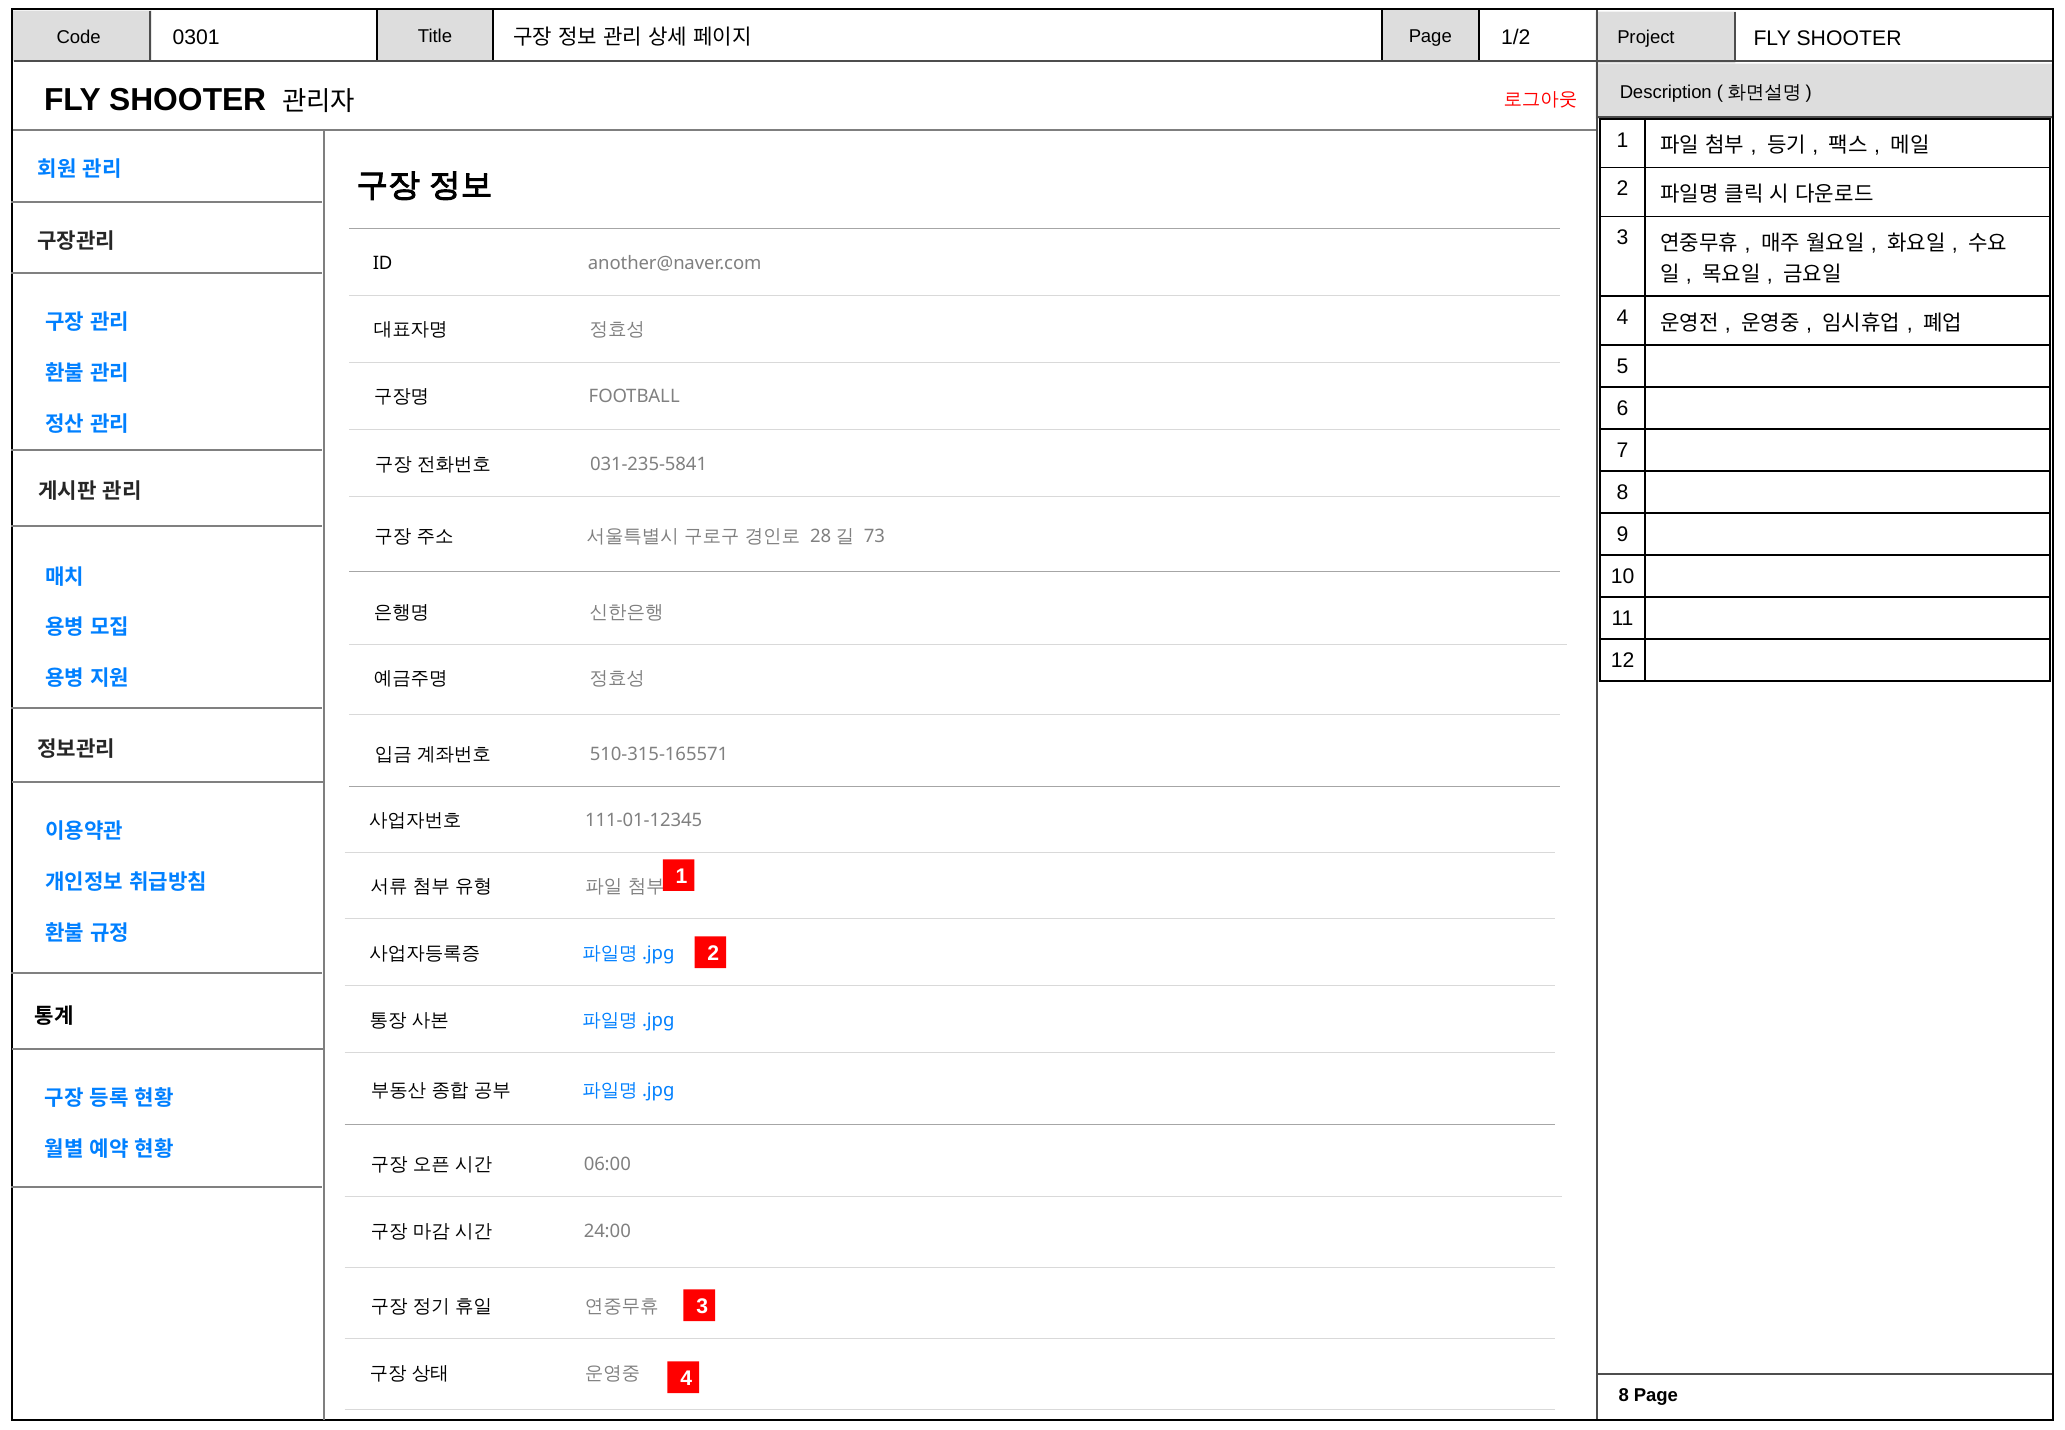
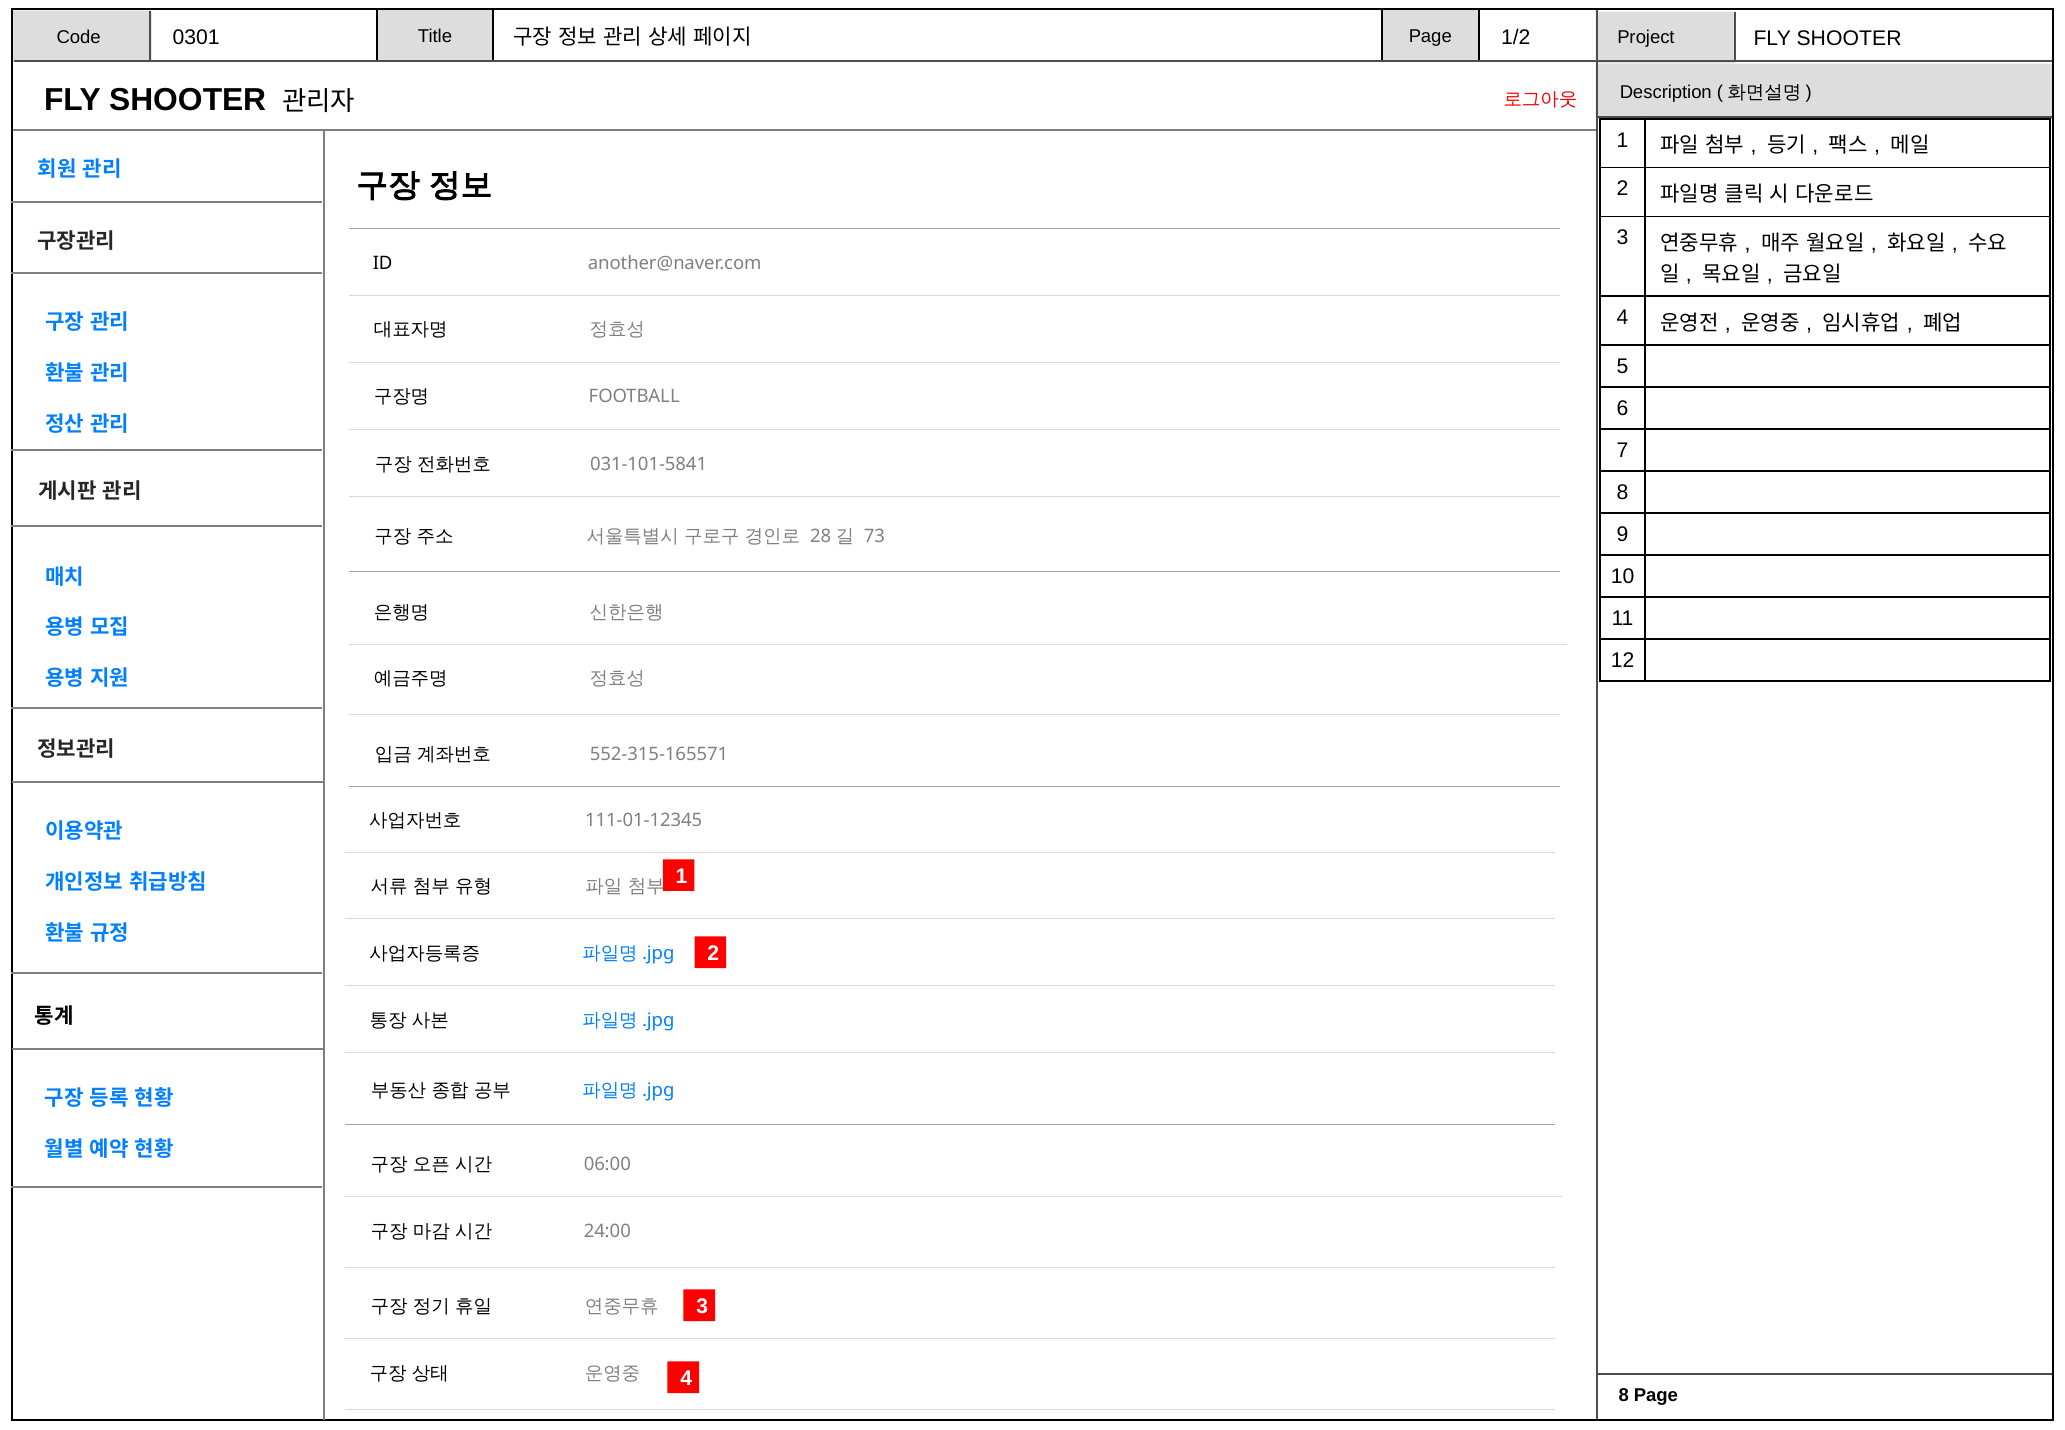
031-235-5841: 031-235-5841 -> 031-101-5841 (649, 464)
510-315-165571: 510-315-165571 -> 552-315-165571 (659, 754)
